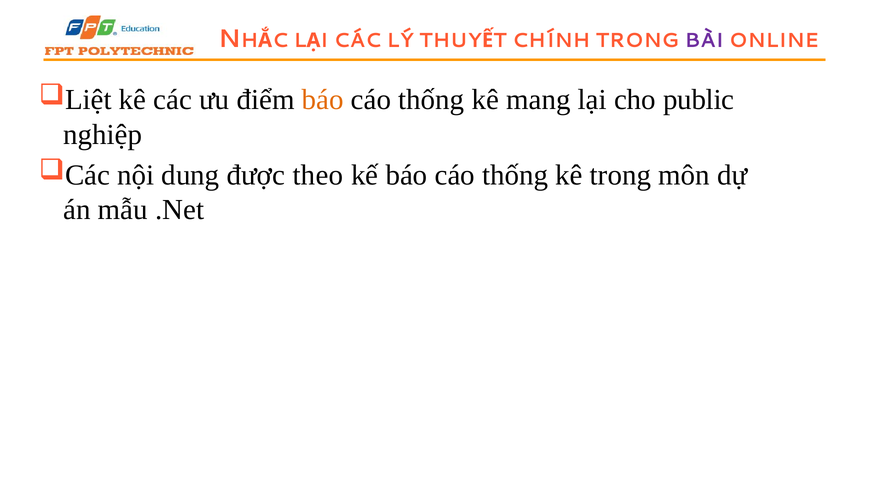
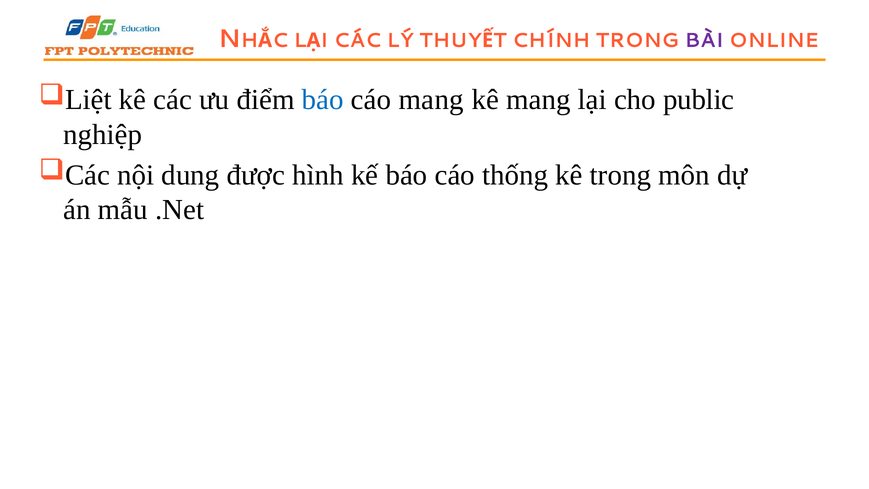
báo colour: orange -> blue (323, 100)
thống: thống -> mang (431, 100)
theo: theo -> hình (318, 175)
